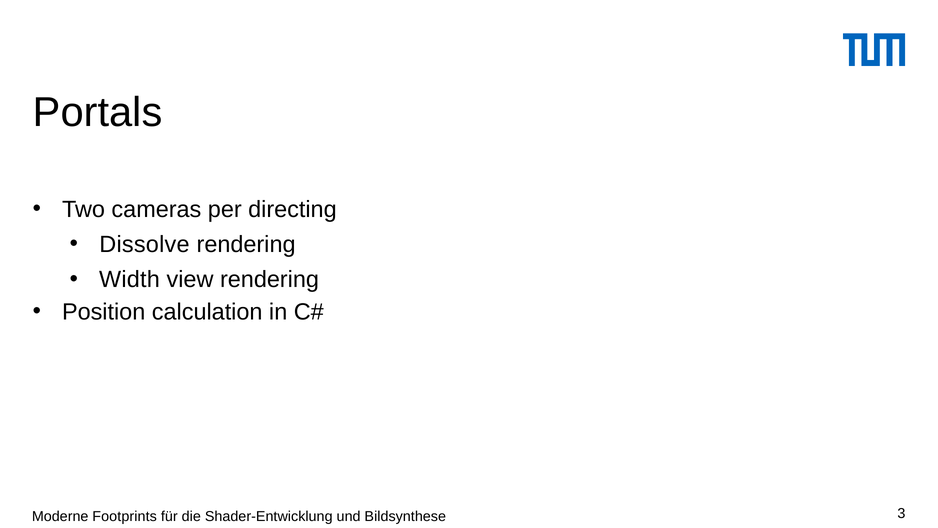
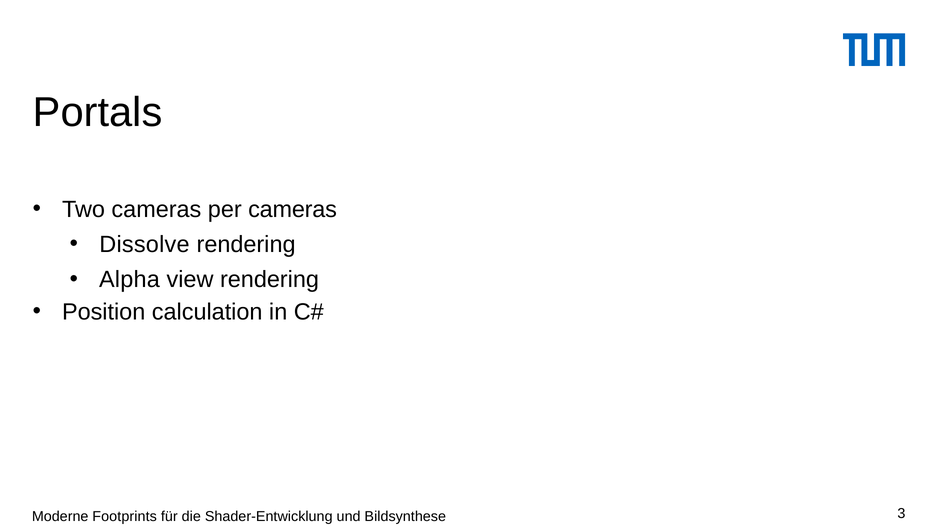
per directing: directing -> cameras (293, 209)
Width: Width -> Alpha (129, 279)
